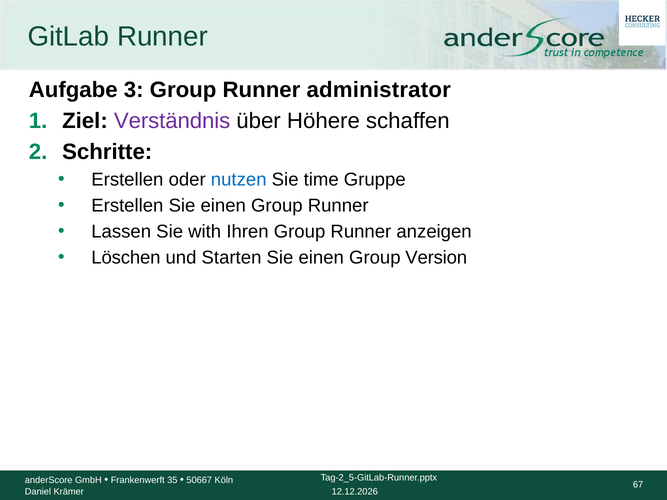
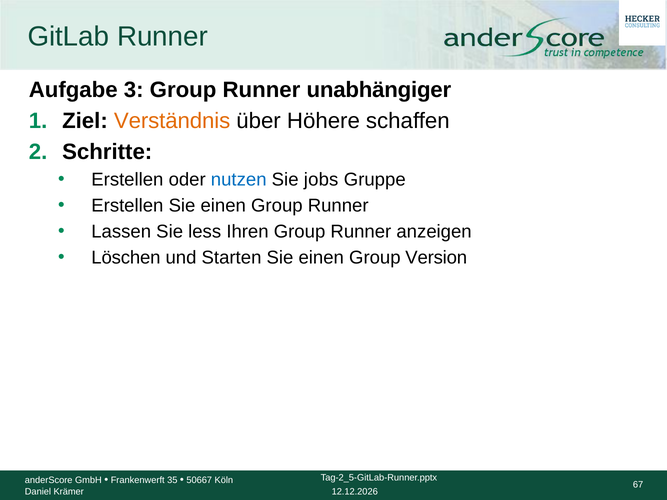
administrator: administrator -> unabhängiger (379, 90)
Verständnis colour: purple -> orange (172, 121)
time: time -> jobs (321, 180)
with: with -> less (205, 232)
